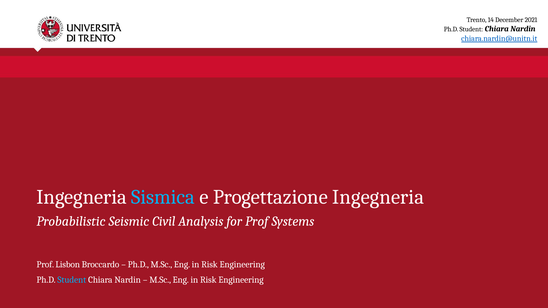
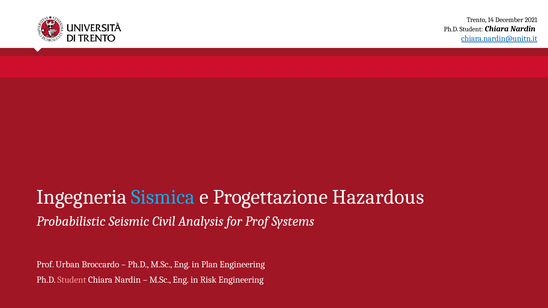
Progettazione Ingegneria: Ingegneria -> Hazardous (378, 197)
Lisbon: Lisbon -> Urban (68, 265)
Risk: Risk -> Plan (210, 265)
Student colour: light blue -> pink (72, 280)
